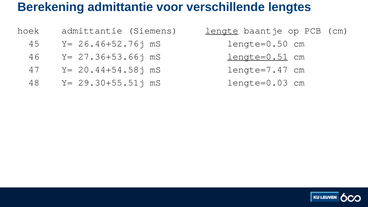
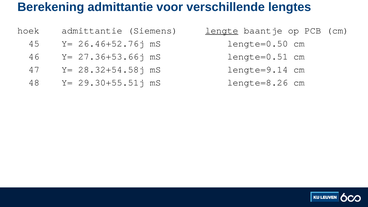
lengte=0.51 underline: present -> none (258, 57)
20.44+54.58j: 20.44+54.58j -> 28.32+54.58j (111, 70)
lengte=7.47: lengte=7.47 -> lengte=9.14 (258, 70)
lengte=0.03: lengte=0.03 -> lengte=8.26 (258, 83)
